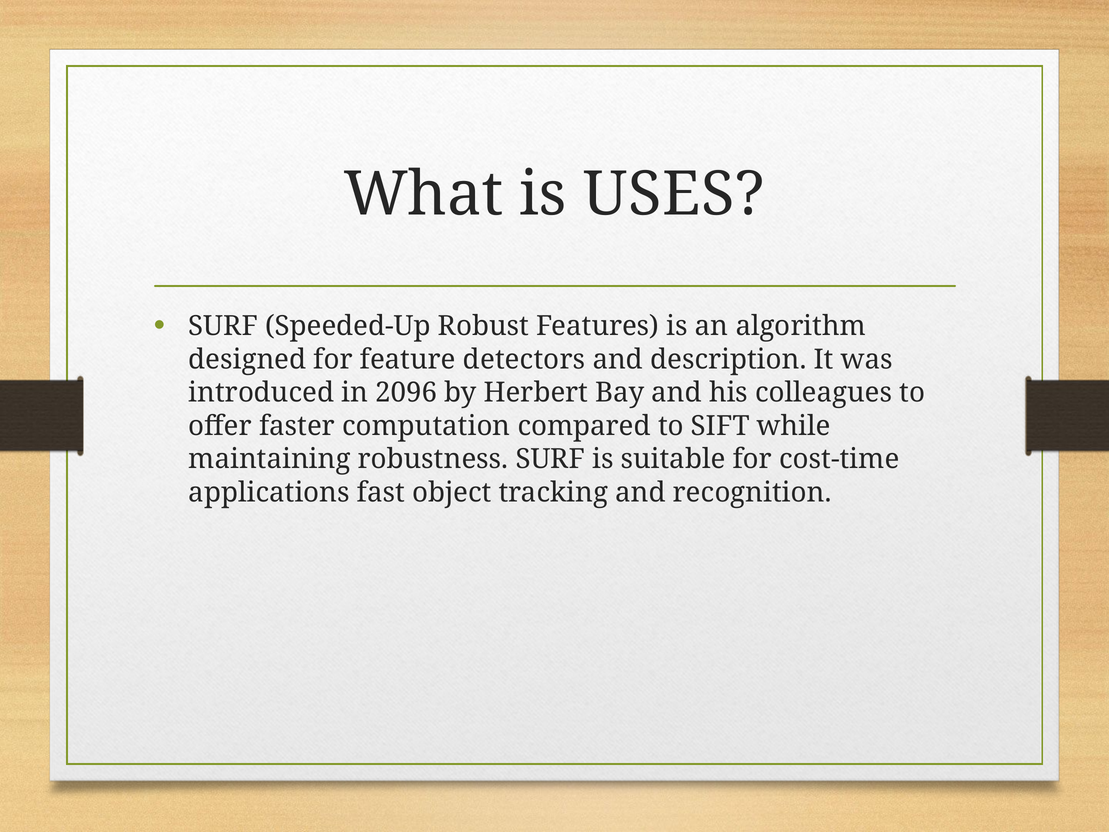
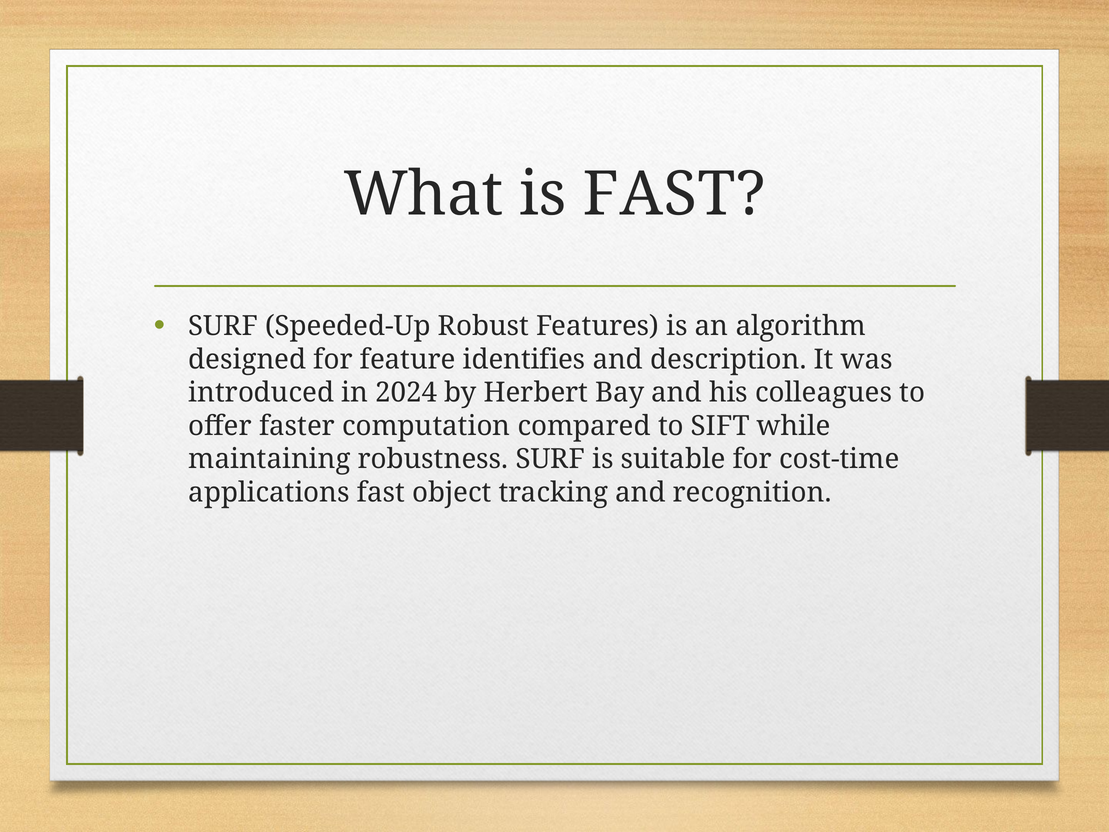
is USES: USES -> FAST (674, 194)
detectors: detectors -> identifies (524, 359)
2096: 2096 -> 2024 (406, 393)
